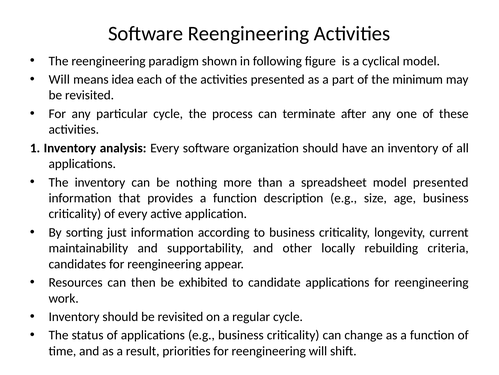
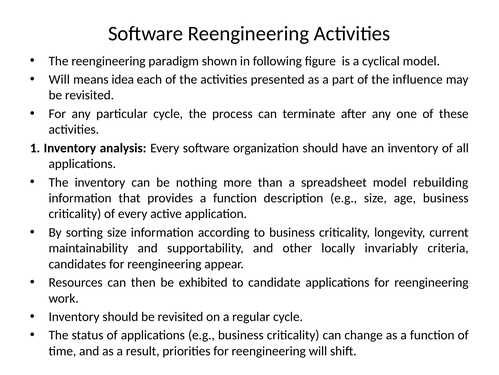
minimum: minimum -> influence (418, 79)
model presented: presented -> rebuilding (441, 182)
sorting just: just -> size (117, 232)
rebuilding: rebuilding -> invariably (391, 248)
